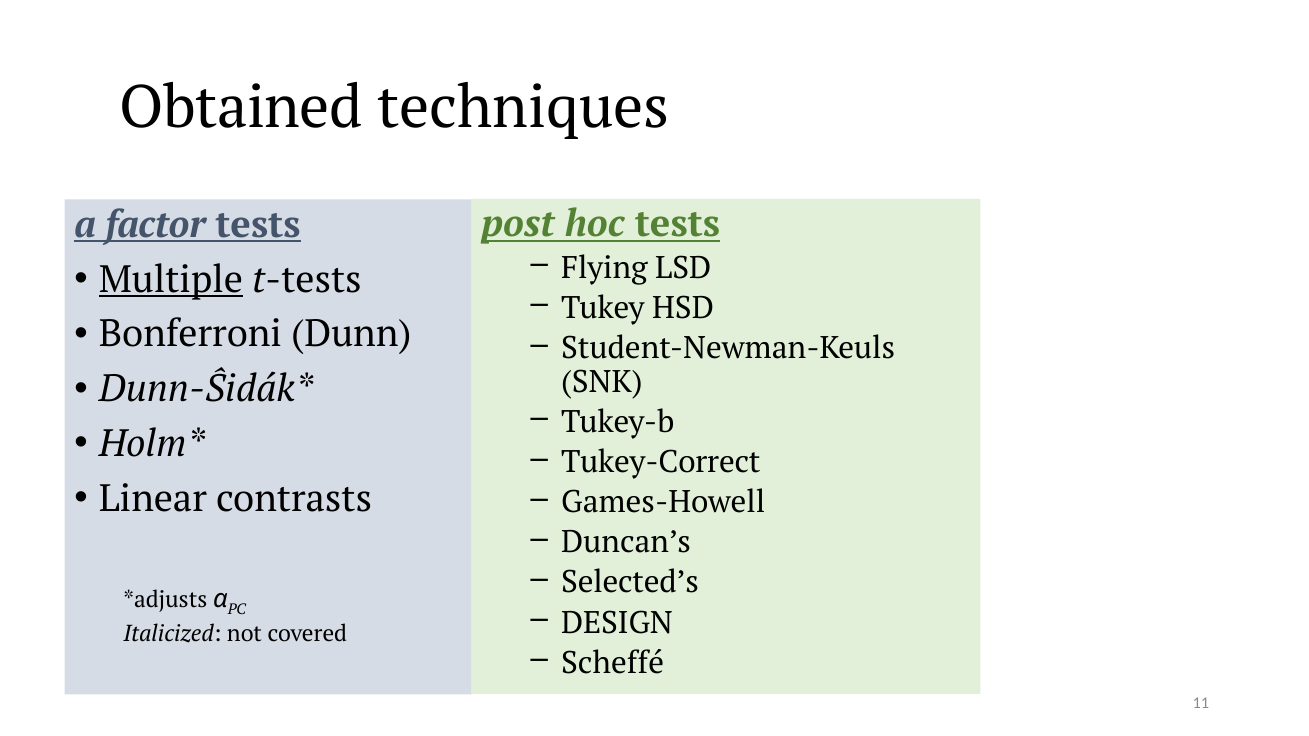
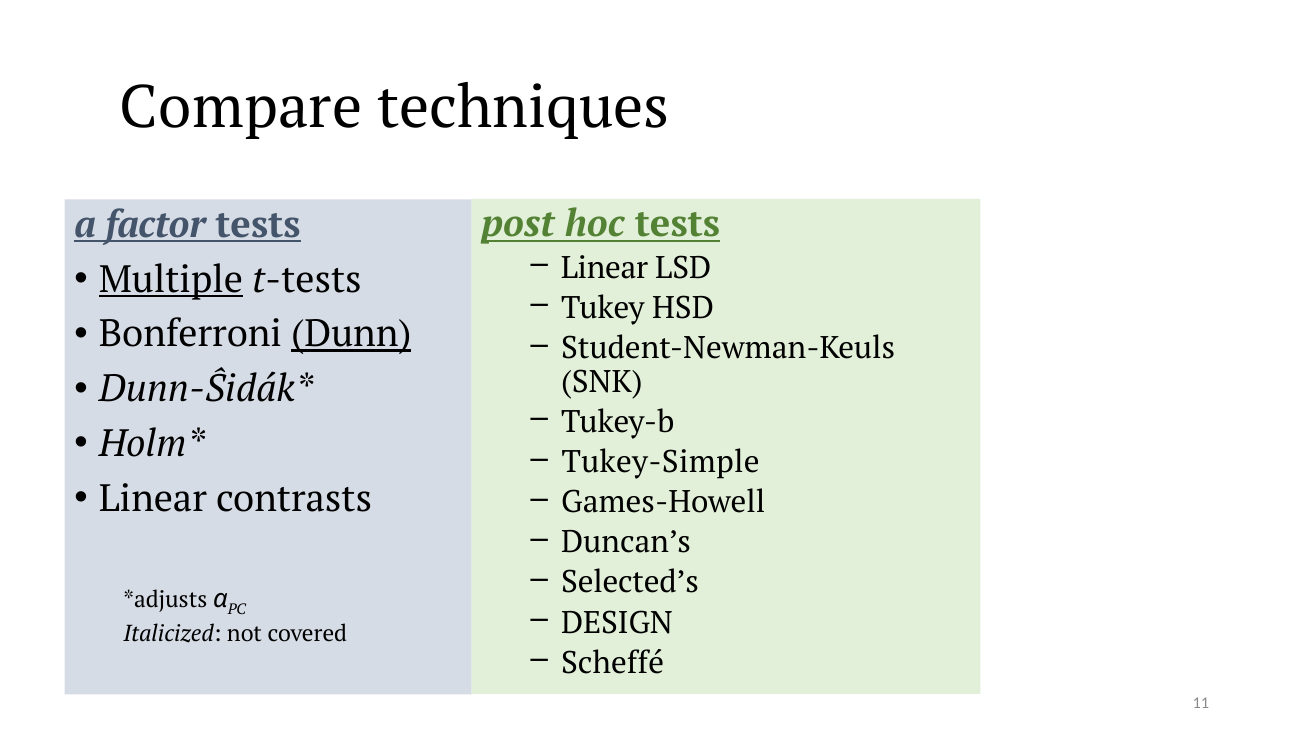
Obtained: Obtained -> Compare (241, 108)
Flying: Flying -> Linear (604, 268)
Dunn underline: none -> present (351, 334)
Tukey-Correct: Tukey-Correct -> Tukey-Simple (661, 463)
